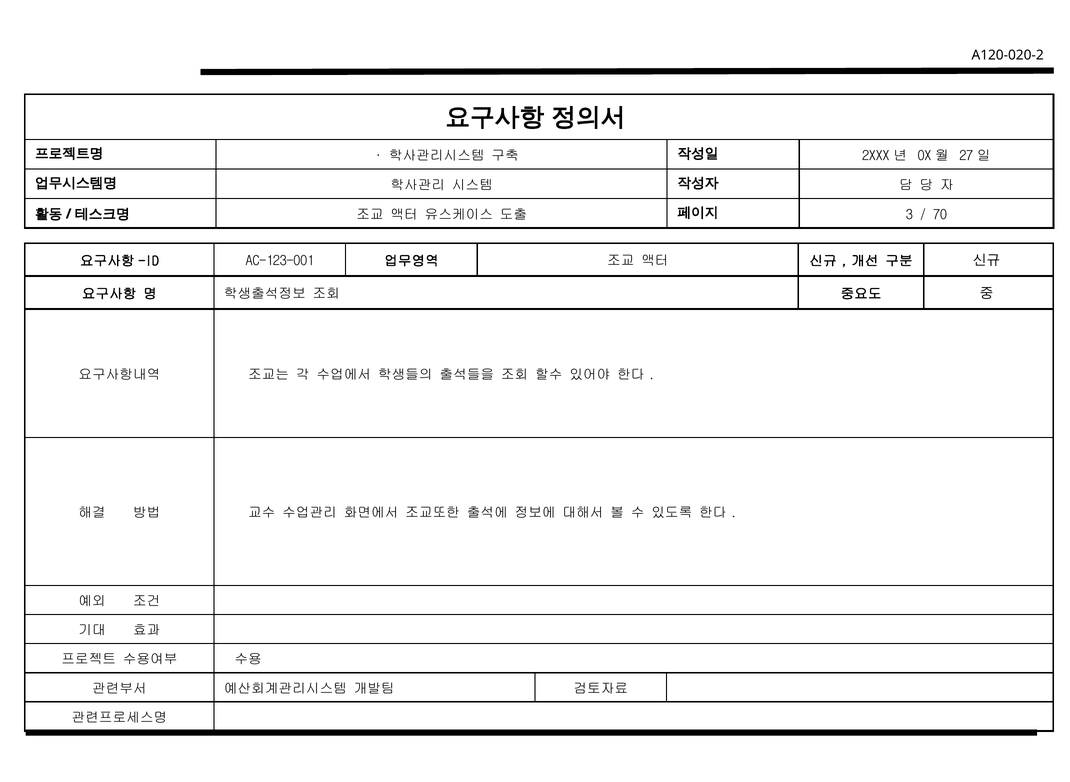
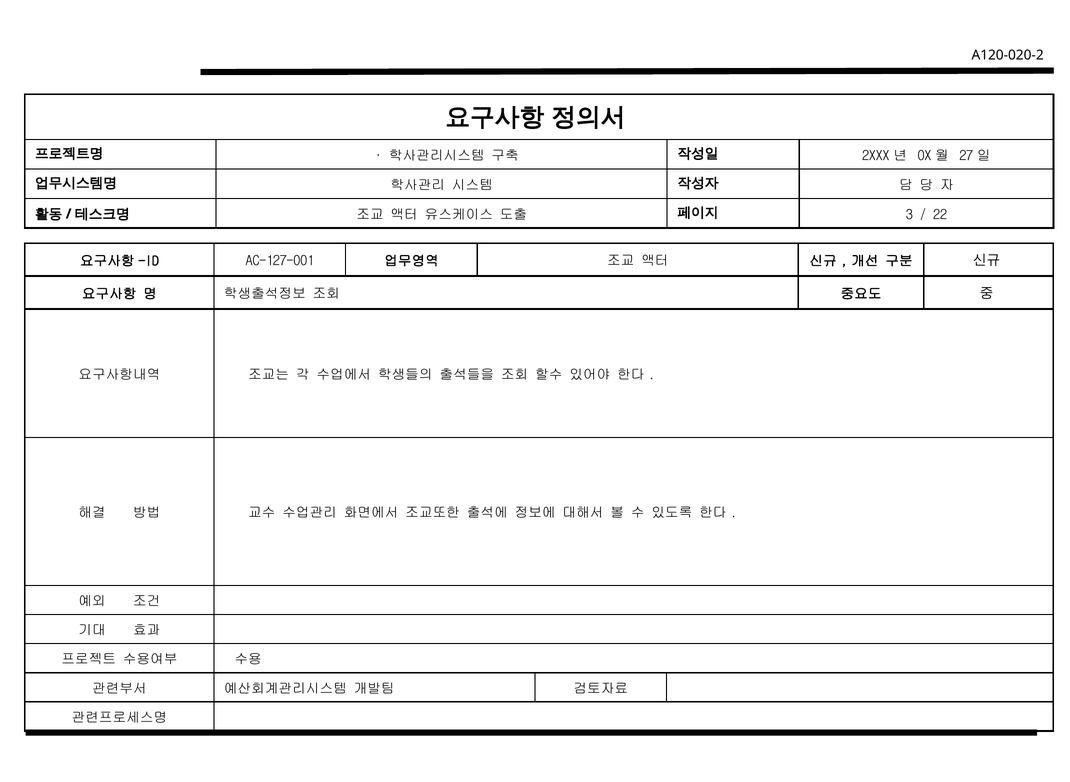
70: 70 -> 22 (940, 215)
AC-123-001: AC-123-001 -> AC-127-001 (280, 261)
